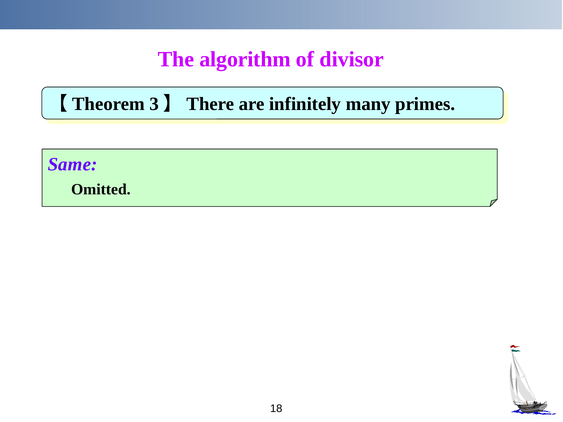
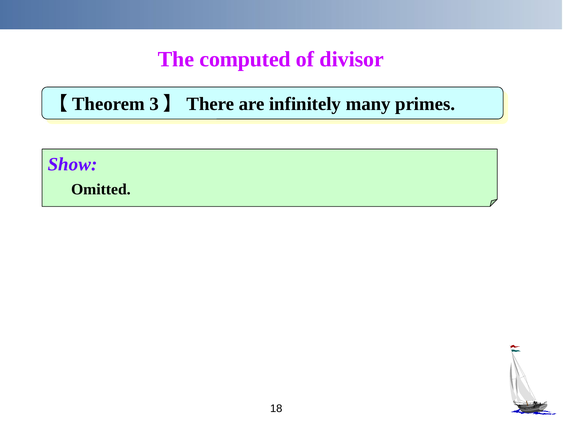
algorithm: algorithm -> computed (245, 59)
Same: Same -> Show (73, 164)
